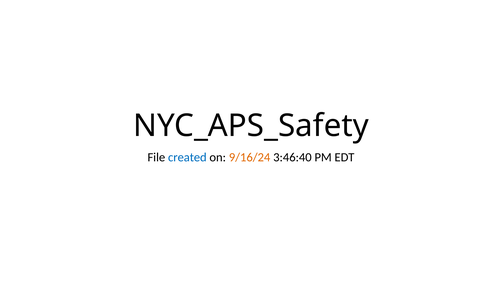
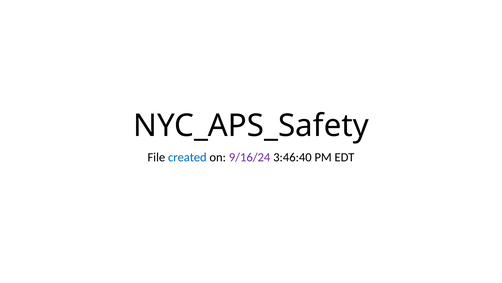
9/16/24 colour: orange -> purple (250, 157)
